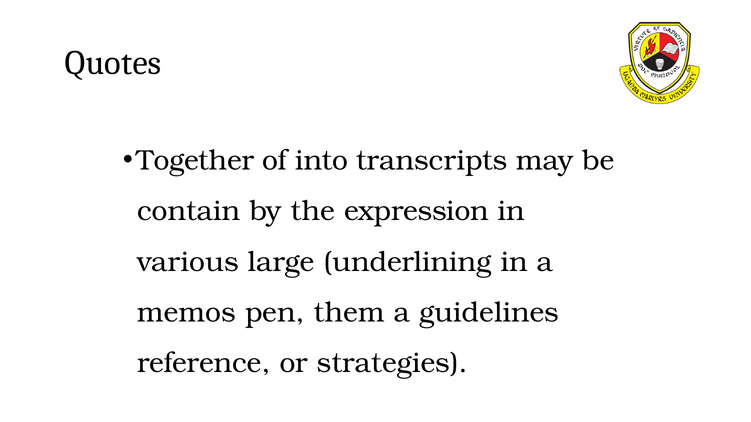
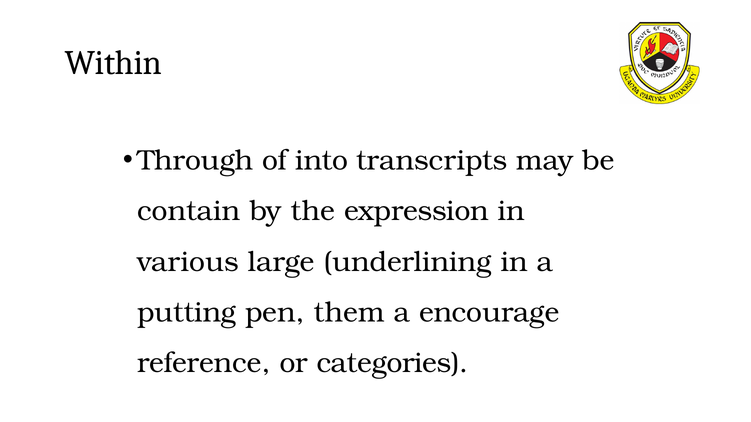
Quotes: Quotes -> Within (113, 63)
Together: Together -> Through (195, 161)
memos: memos -> putting (187, 313)
guidelines: guidelines -> encourage (489, 313)
strategies: strategies -> categories (392, 363)
